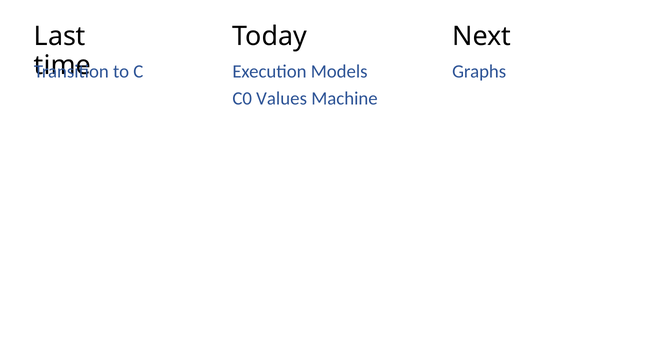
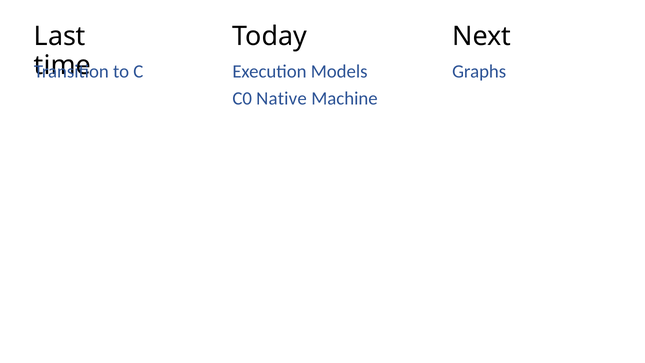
Values: Values -> Native (282, 99)
